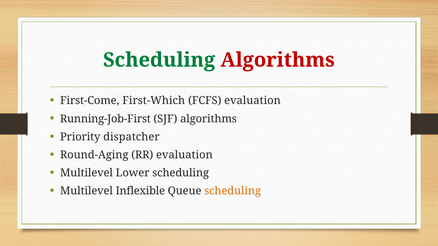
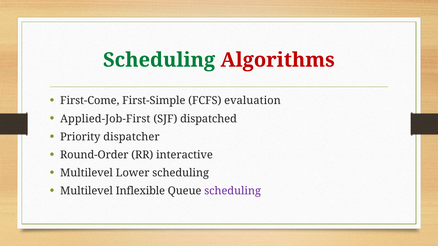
First-Which: First-Which -> First-Simple (154, 101)
Running-Job-First: Running-Job-First -> Applied-Job-First (105, 119)
SJF algorithms: algorithms -> dispatched (209, 119)
Round-Aging: Round-Aging -> Round-Order (94, 155)
RR evaluation: evaluation -> interactive (184, 155)
scheduling colour: orange -> purple (233, 191)
